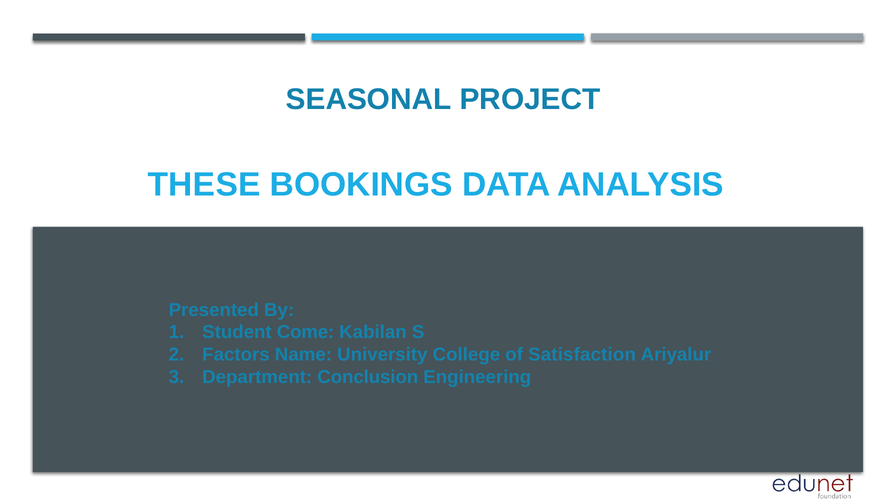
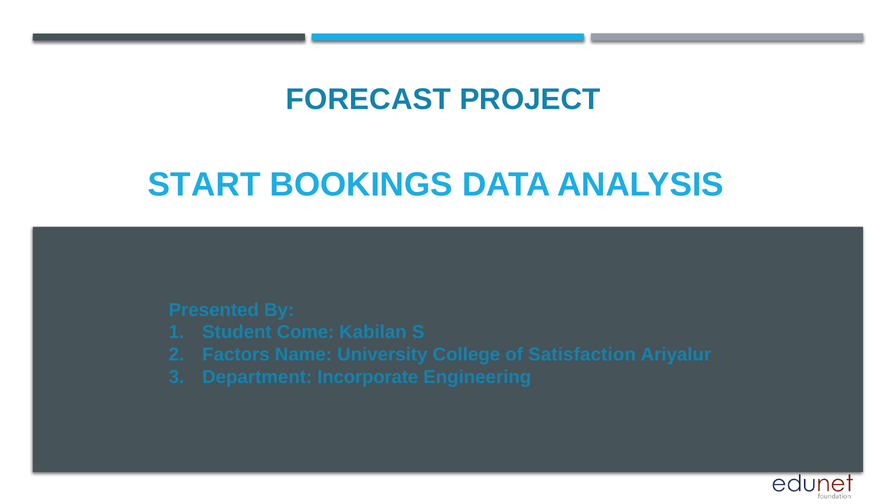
SEASONAL: SEASONAL -> FORECAST (368, 99)
THESE: THESE -> START (204, 185)
Conclusion: Conclusion -> Incorporate (368, 377)
